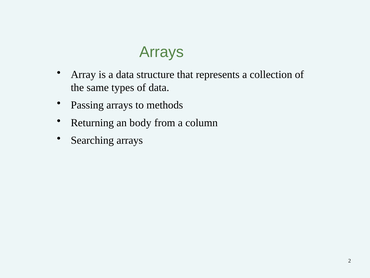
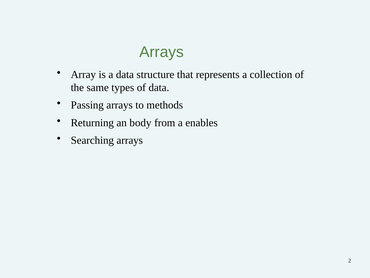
column: column -> enables (202, 122)
